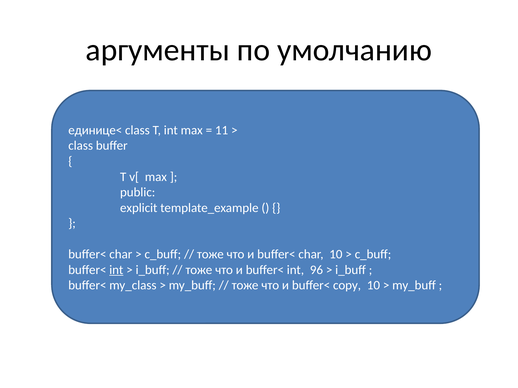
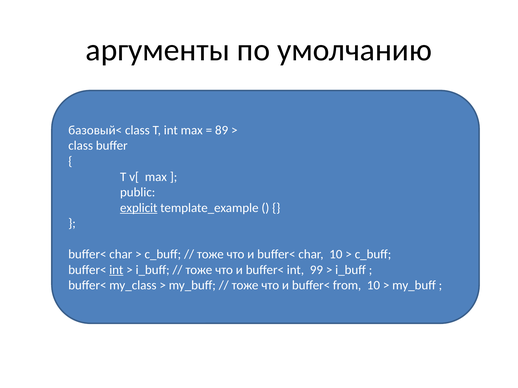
единице<: единице< -> базовый< (95, 130)
11: 11 -> 89 (222, 130)
explicit underline: none -> present (139, 208)
96: 96 -> 99 (316, 270)
copy: copy -> from (347, 286)
